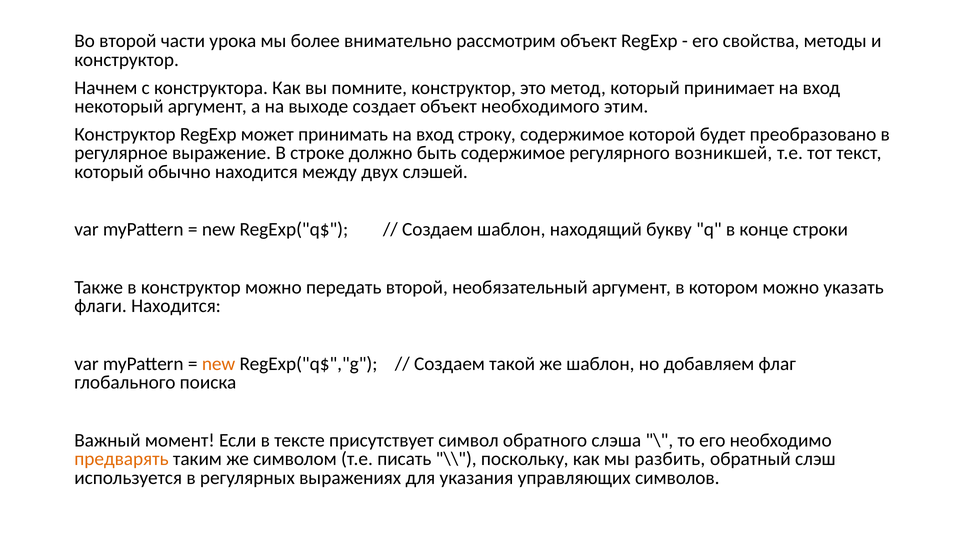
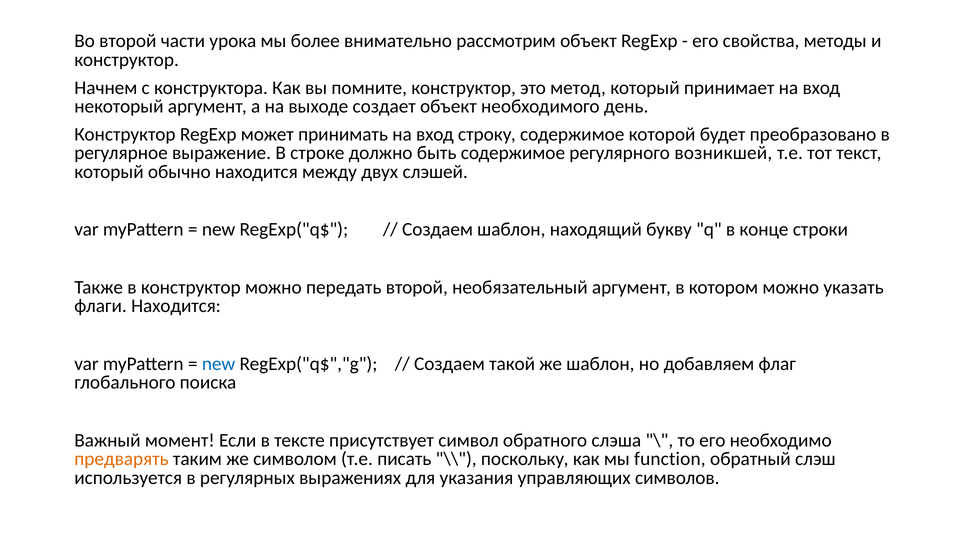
этим: этим -> день (626, 107)
new colour: orange -> blue (219, 364)
разбить: разбить -> function (670, 459)
